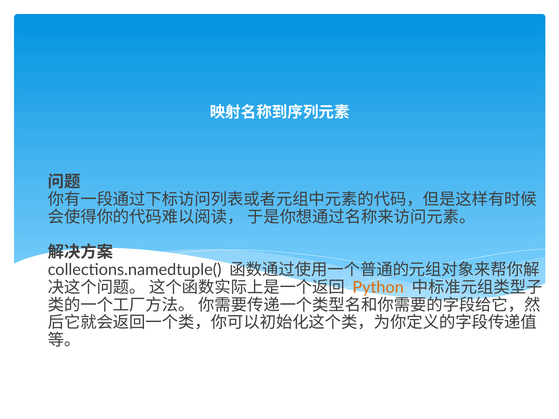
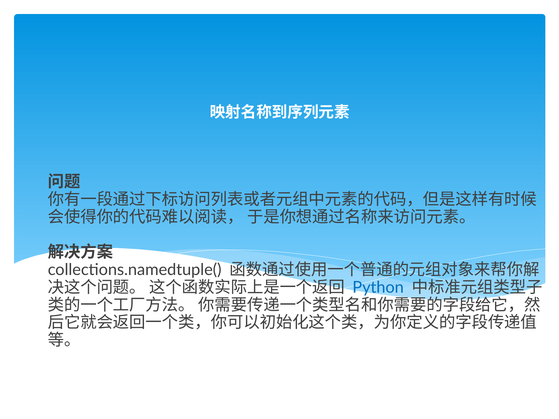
Python colour: orange -> blue (378, 288)
